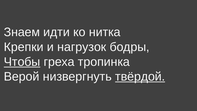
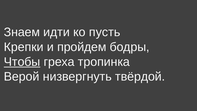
нитка: нитка -> пусть (105, 32)
нагрузок: нагрузок -> пройдем (82, 47)
твёрдой underline: present -> none (140, 76)
